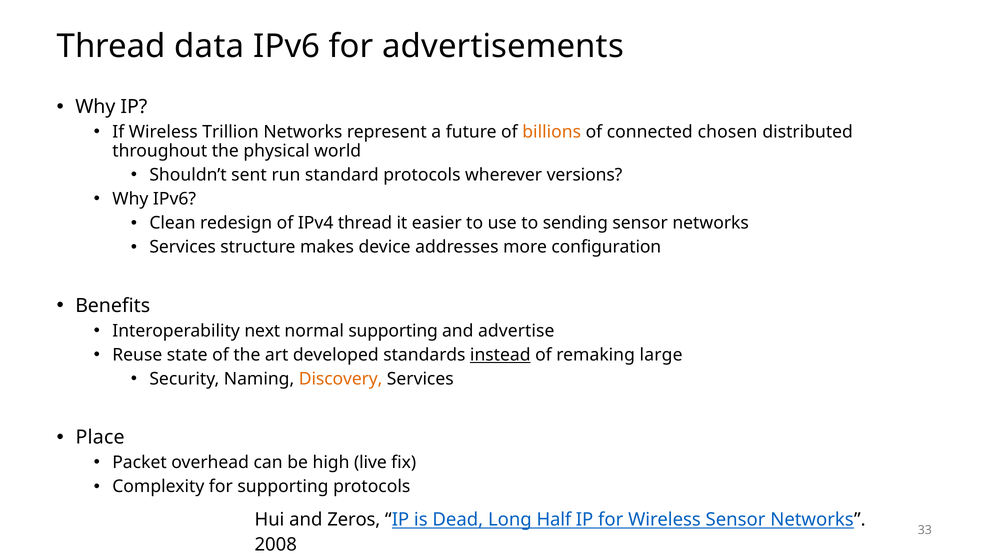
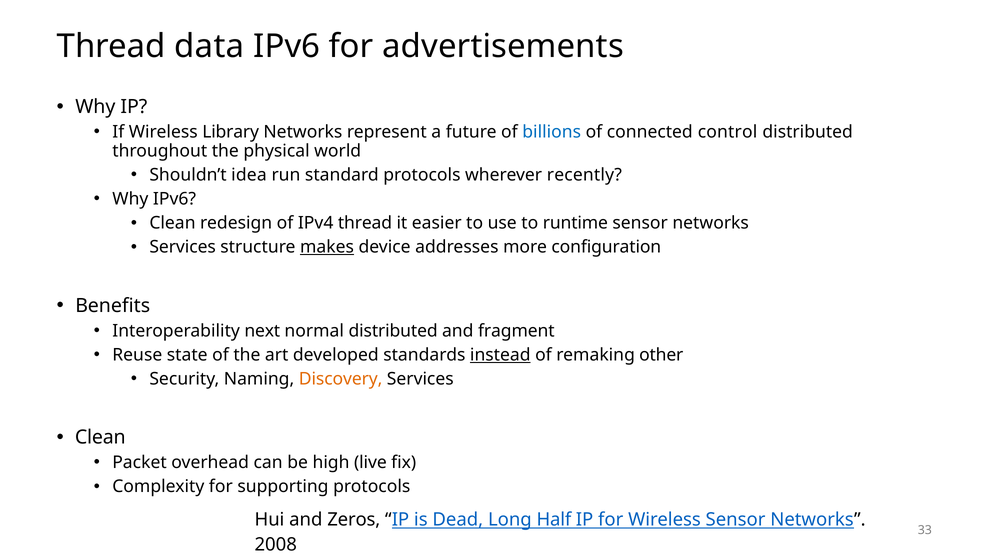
Trillion: Trillion -> Library (231, 132)
billions colour: orange -> blue (552, 132)
chosen: chosen -> control (728, 132)
sent: sent -> idea (249, 175)
versions: versions -> recently (584, 175)
sending: sending -> runtime (575, 223)
makes underline: none -> present (327, 247)
normal supporting: supporting -> distributed (393, 331)
advertise: advertise -> fragment (516, 331)
large: large -> other (661, 355)
Place: Place -> Clean (100, 438)
